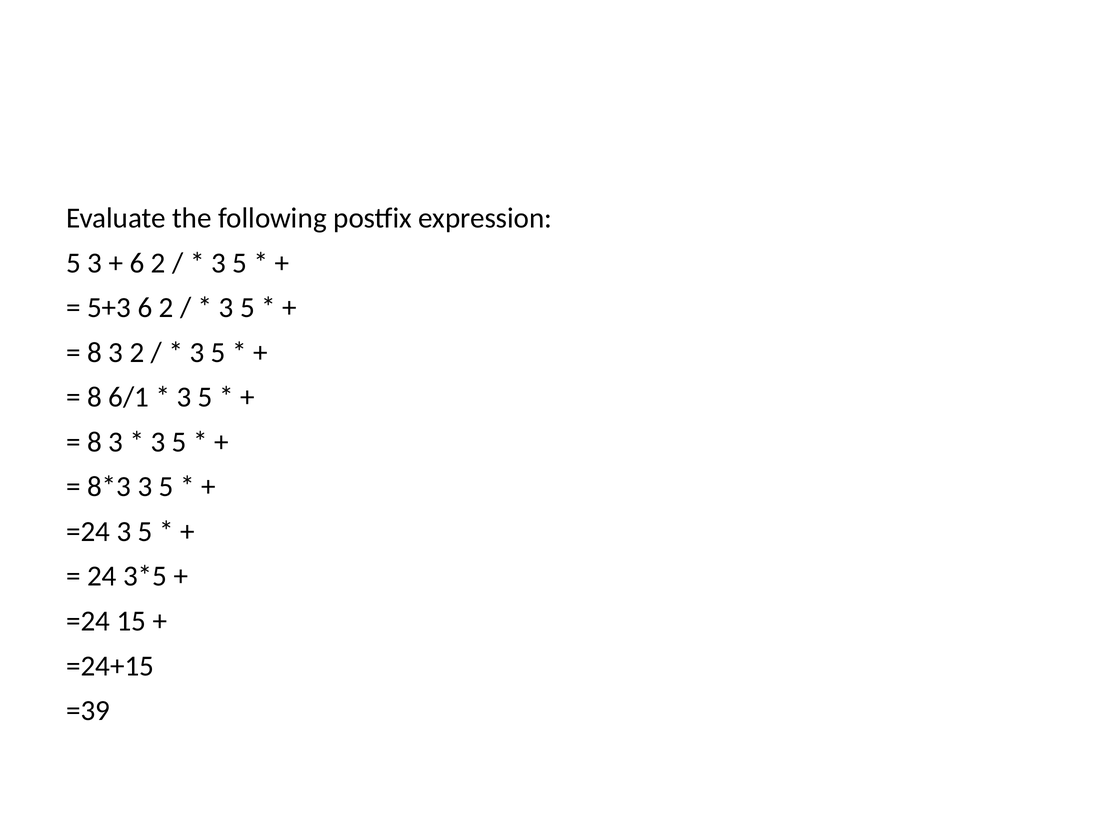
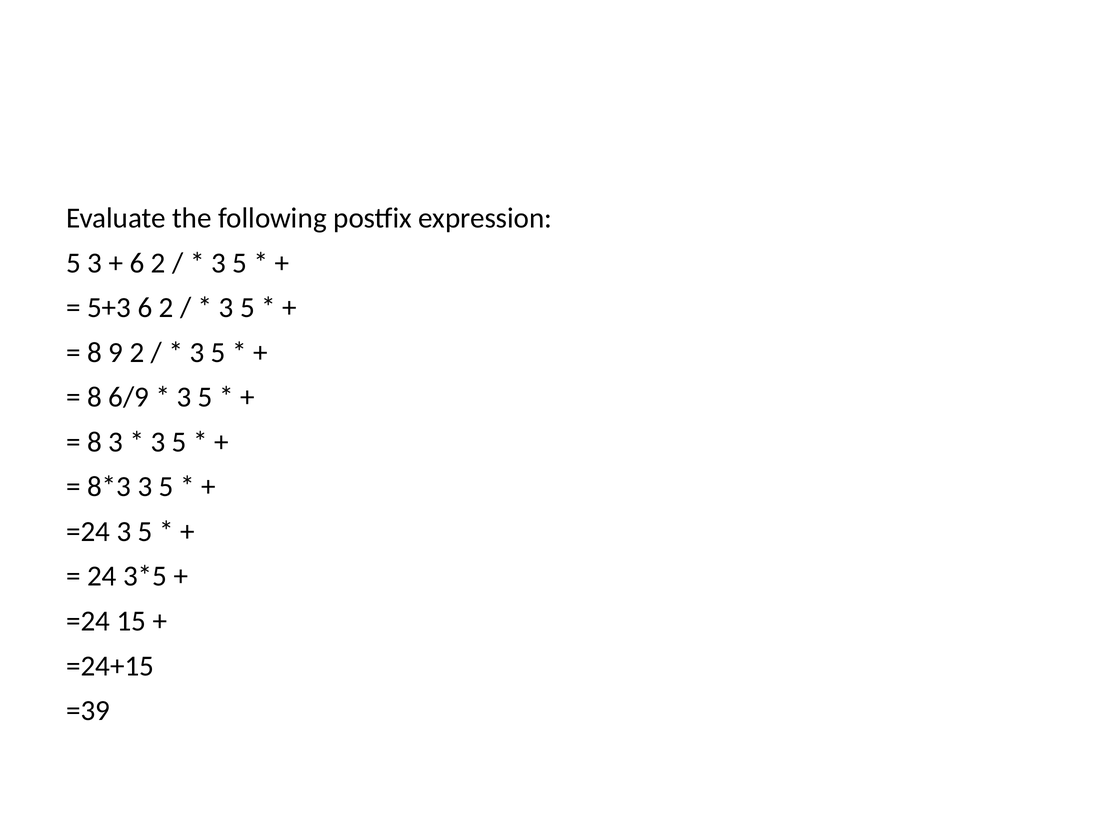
3: 3 -> 9 (116, 353)
6/1: 6/1 -> 6/9 (129, 397)
